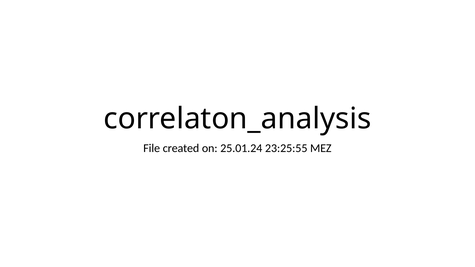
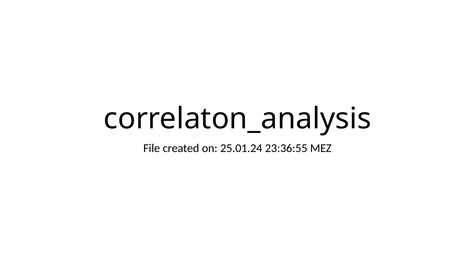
23:25:55: 23:25:55 -> 23:36:55 (286, 148)
